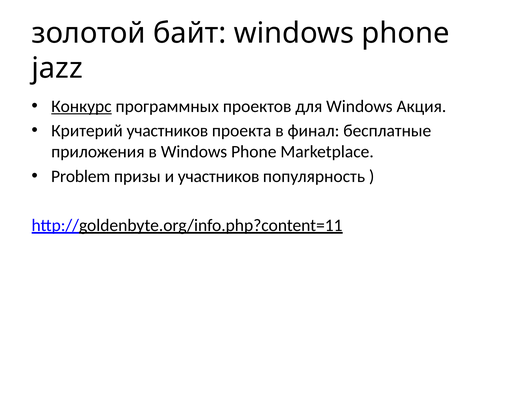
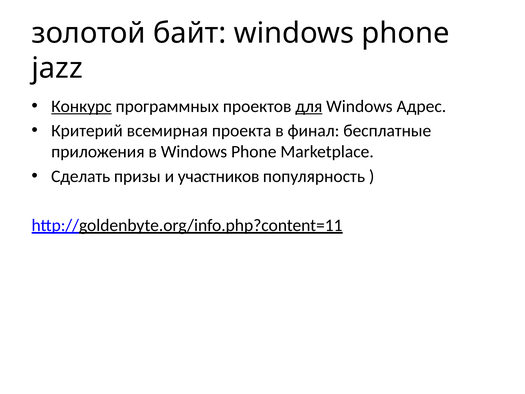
для underline: none -> present (309, 106)
Акция: Акция -> Адрес (421, 106)
Критерий участников: участников -> всемирная (167, 131)
Problem: Problem -> Сделать (81, 176)
